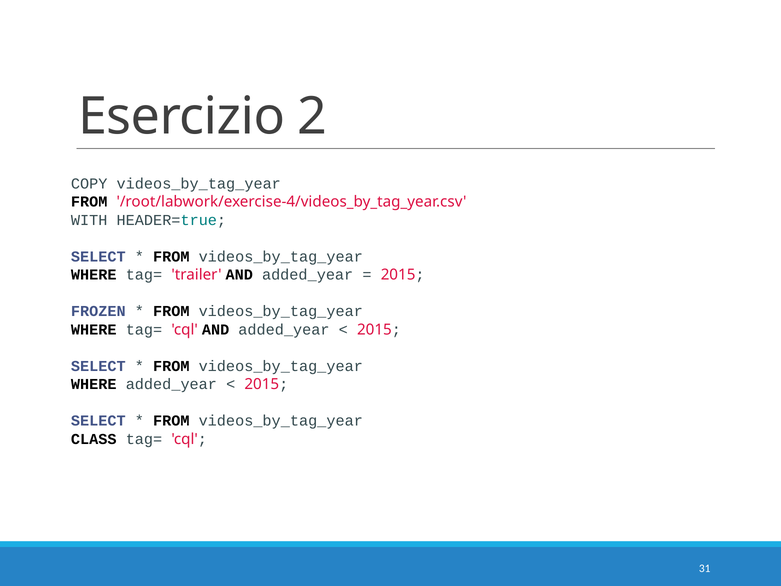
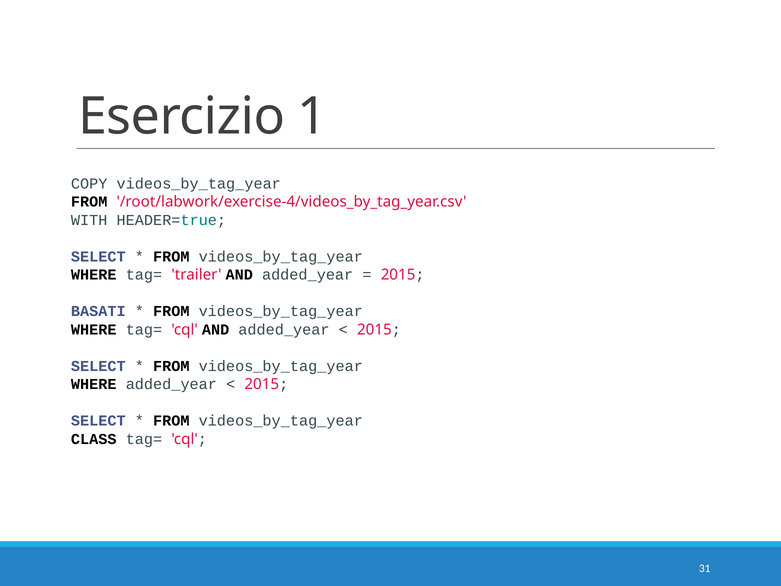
2: 2 -> 1 (312, 117)
FROZEN: FROZEN -> BASATI (98, 311)
